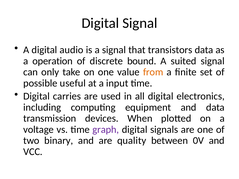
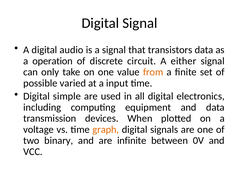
bound: bound -> circuit (142, 61)
suited: suited -> either (184, 61)
useful: useful -> varied (73, 83)
carries: carries -> simple (67, 96)
graph colour: purple -> orange (106, 130)
quality: quality -> infinite (132, 141)
